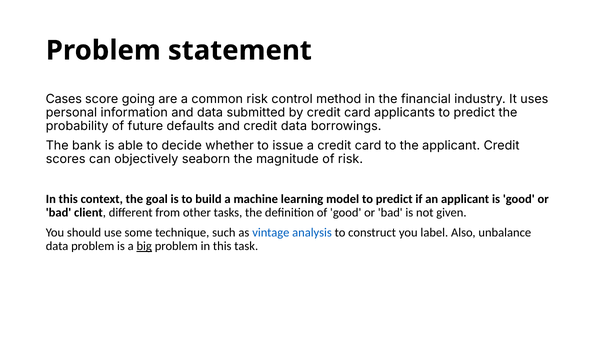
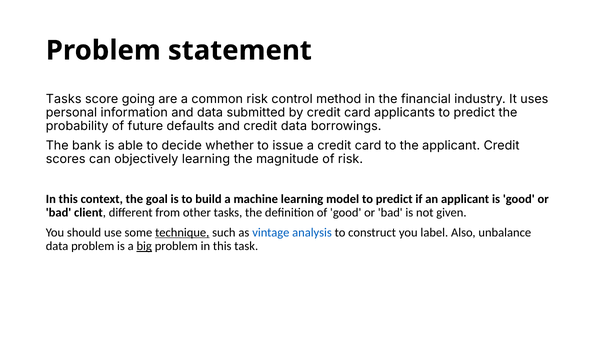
Cases: Cases -> Tasks (64, 99)
objectively seaborn: seaborn -> learning (206, 159)
technique underline: none -> present (182, 233)
